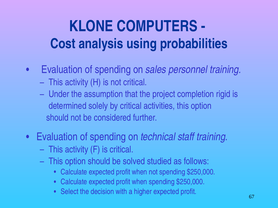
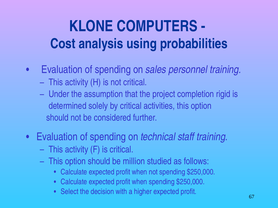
solved: solved -> million (134, 162)
